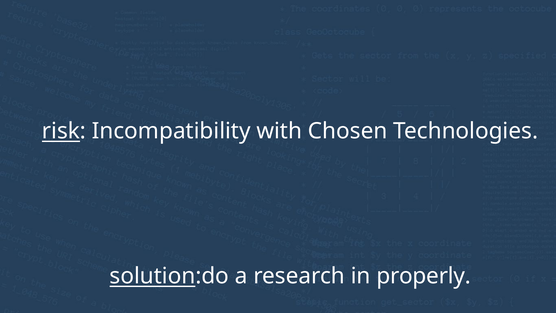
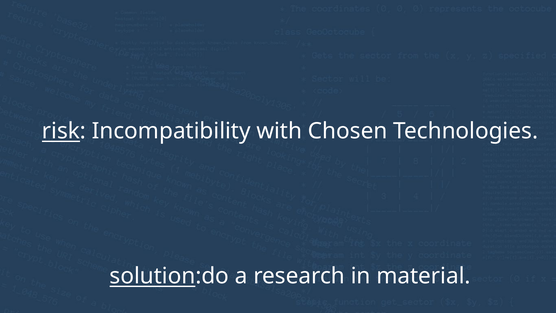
properly: properly -> material (424, 276)
